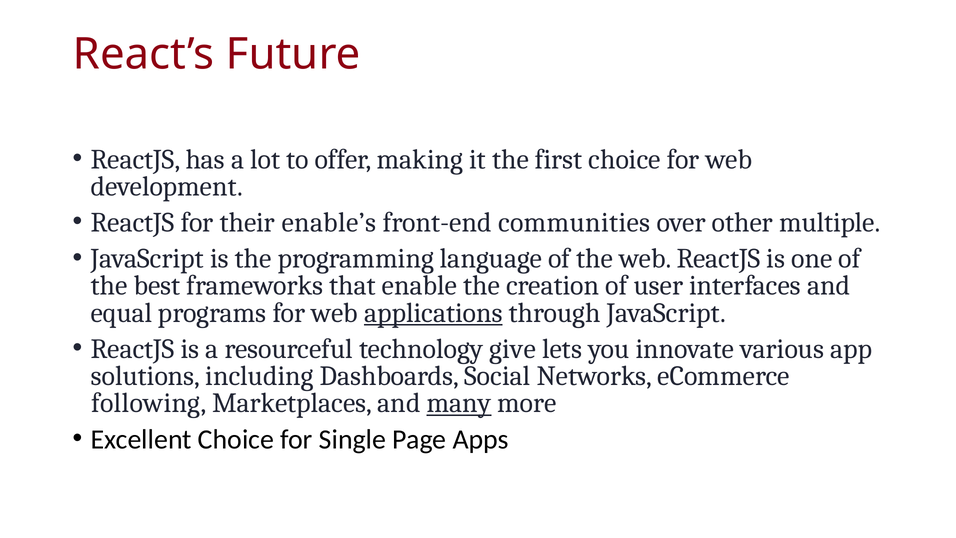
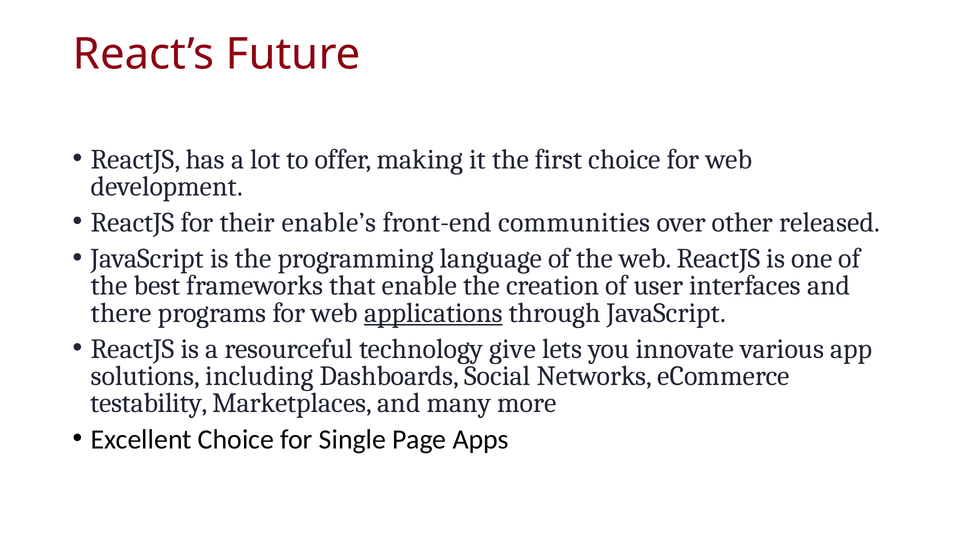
multiple: multiple -> released (830, 222)
equal: equal -> there (121, 313)
following: following -> testability (149, 403)
many underline: present -> none (459, 403)
